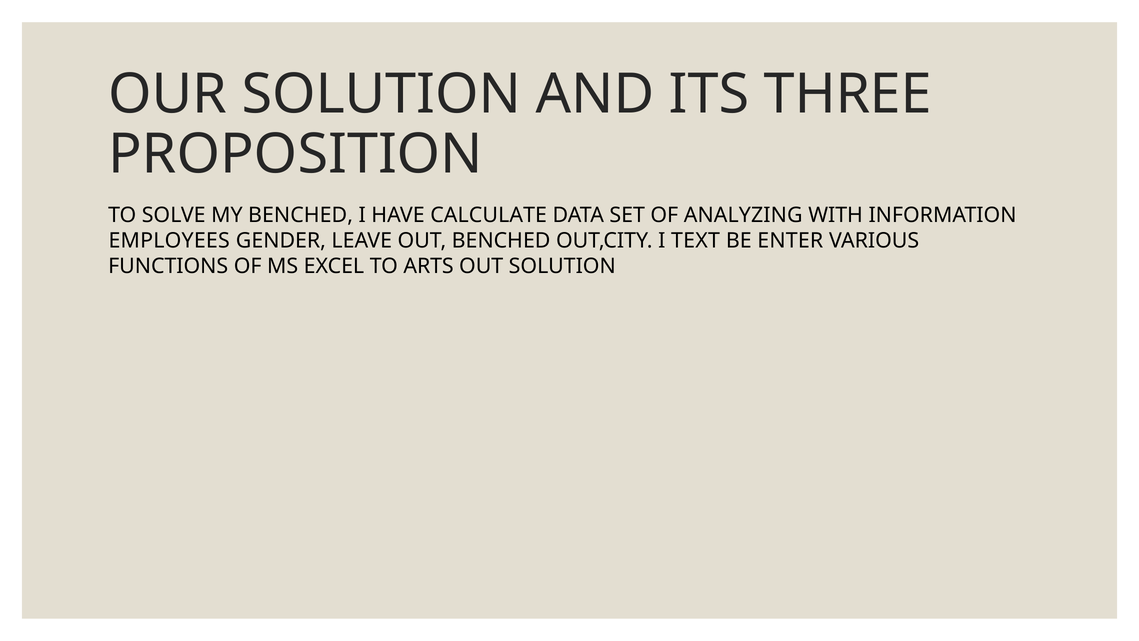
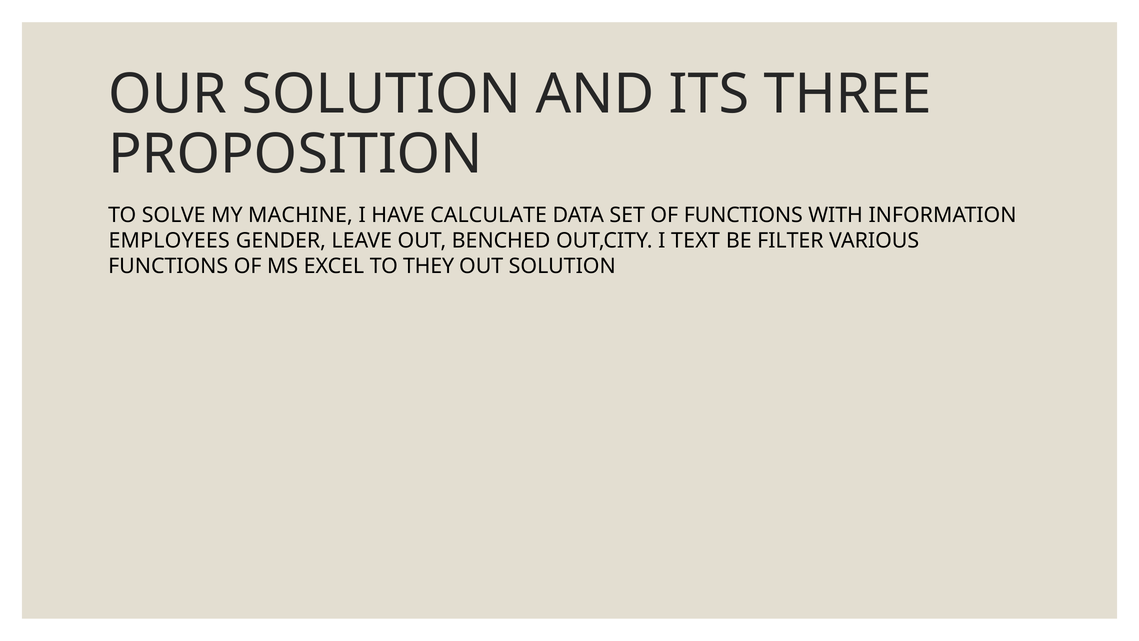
MY BENCHED: BENCHED -> MACHINE (300, 215)
OF ANALYZING: ANALYZING -> FUNCTIONS (743, 215)
ENTER: ENTER -> FILTER (790, 241)
ARTS: ARTS -> THEY (429, 266)
